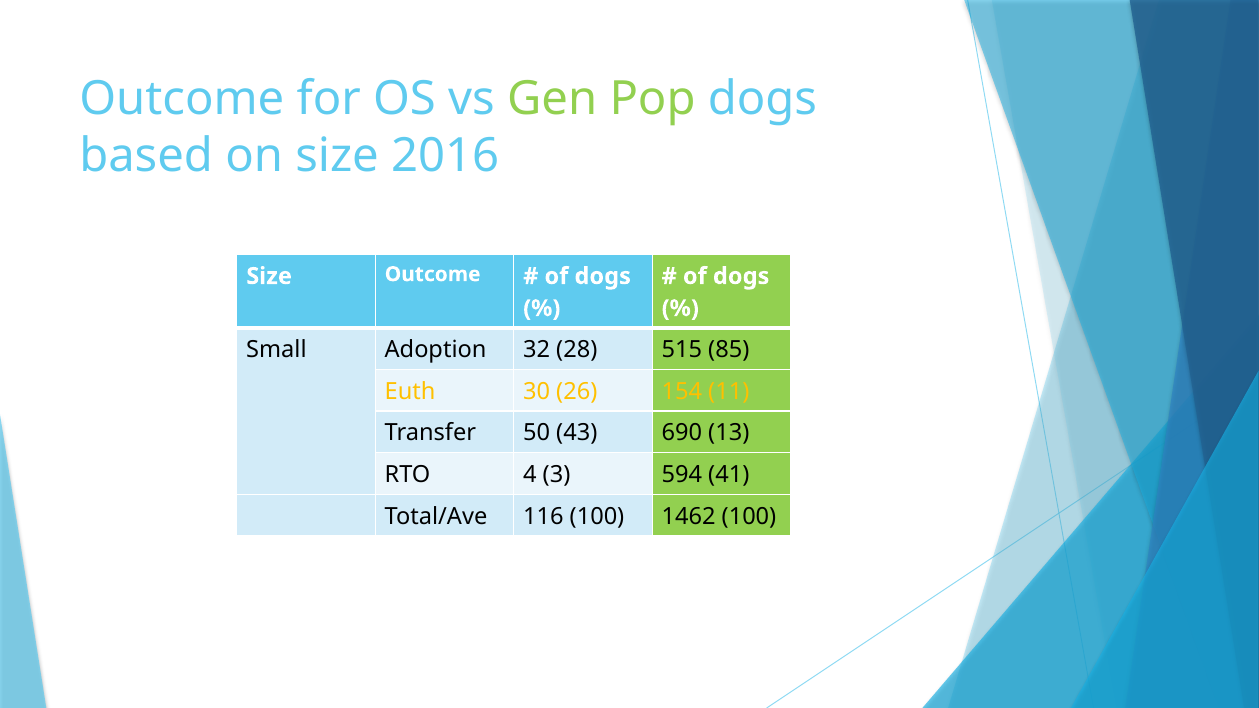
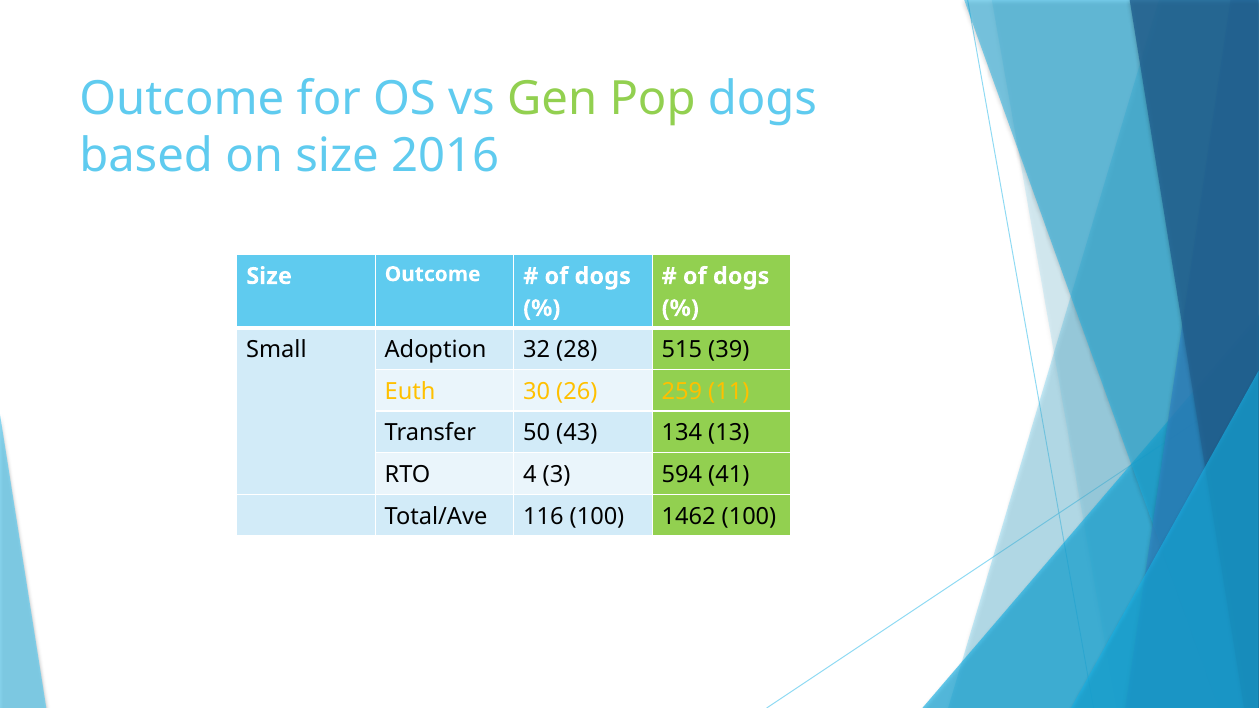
85: 85 -> 39 (729, 350)
154: 154 -> 259 (682, 392)
690: 690 -> 134 (682, 433)
